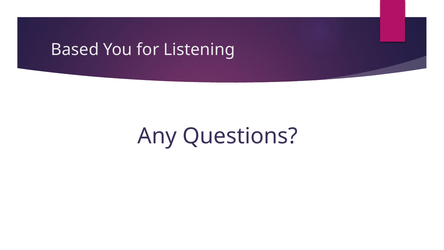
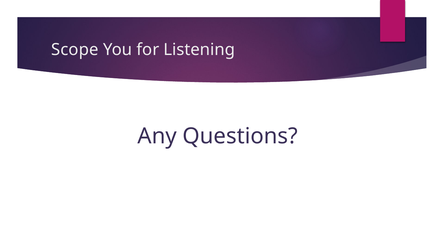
Based: Based -> Scope (75, 50)
